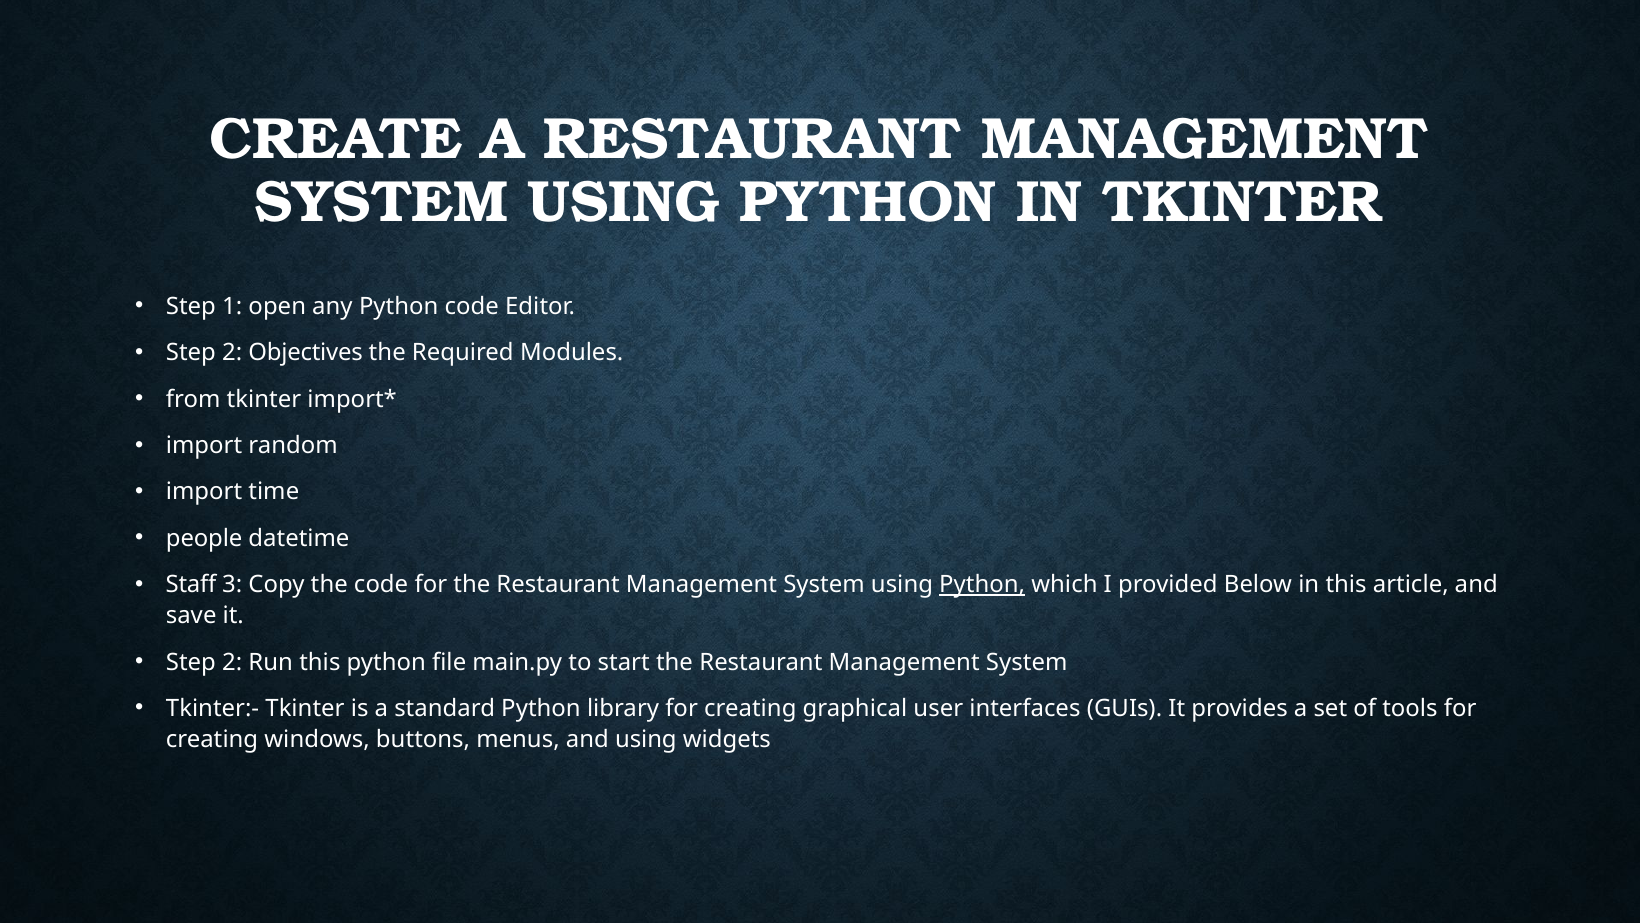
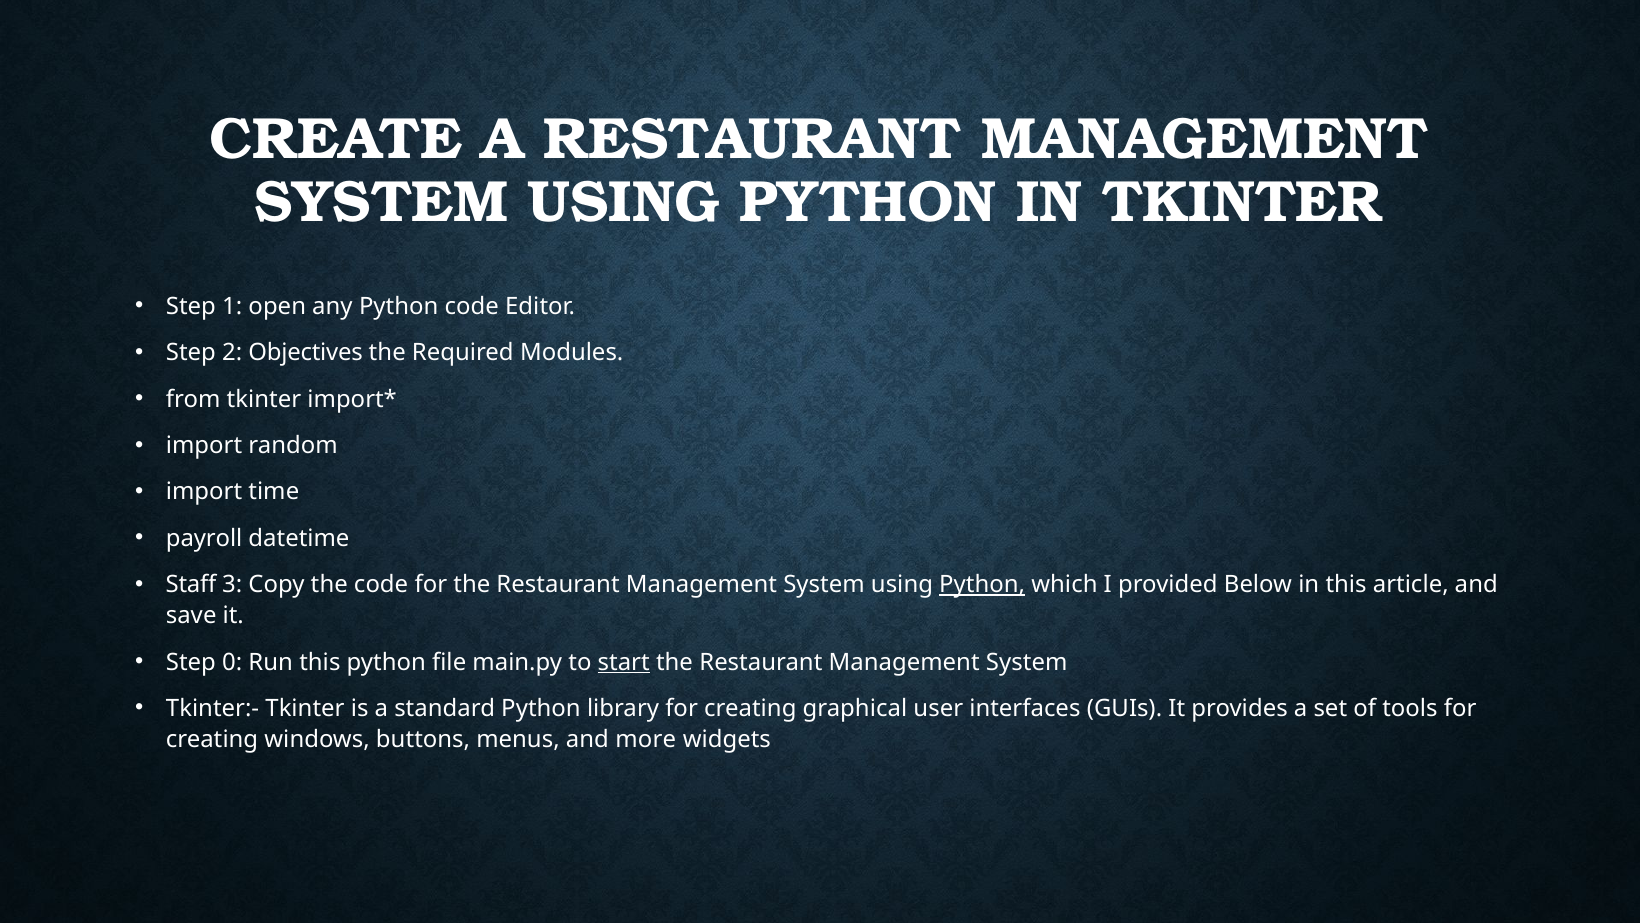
people: people -> payroll (204, 538)
2: 2 -> 0 (232, 662)
start underline: none -> present (624, 662)
and using: using -> more (646, 739)
